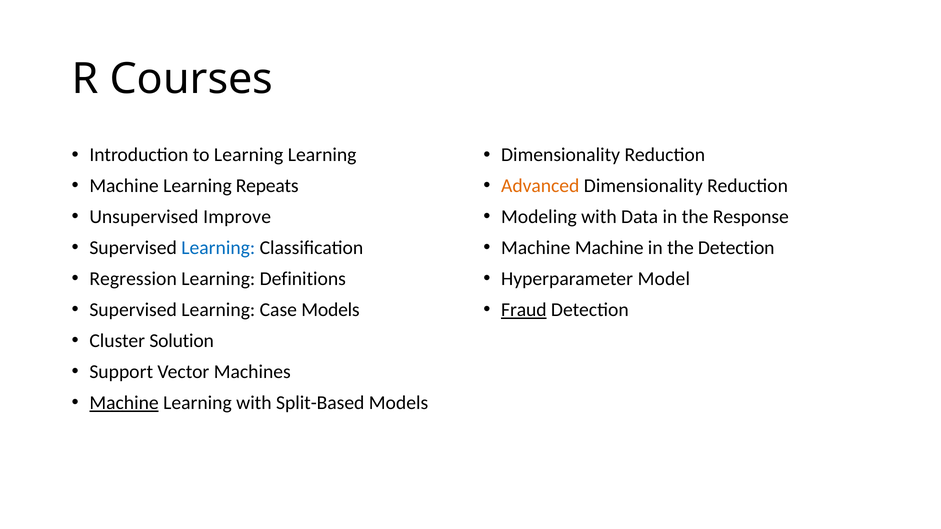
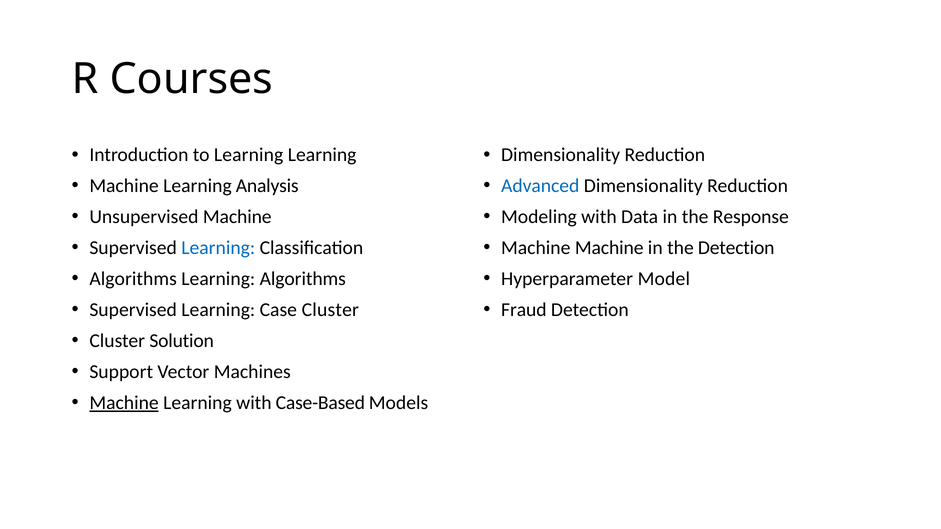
Repeats: Repeats -> Analysis (267, 186)
Advanced colour: orange -> blue (540, 186)
Unsupervised Improve: Improve -> Machine (237, 217)
Regression: Regression -> Algorithms (133, 279)
Learning Definitions: Definitions -> Algorithms (303, 279)
Case Models: Models -> Cluster (330, 310)
Fraud underline: present -> none (524, 310)
Split-Based: Split-Based -> Case-Based (320, 403)
